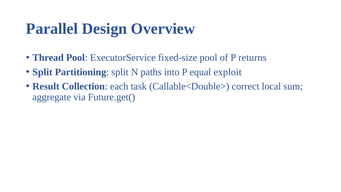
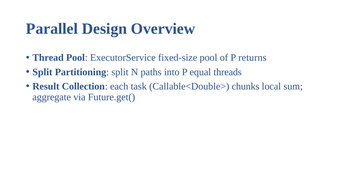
exploit: exploit -> threads (228, 72)
correct: correct -> chunks (246, 86)
